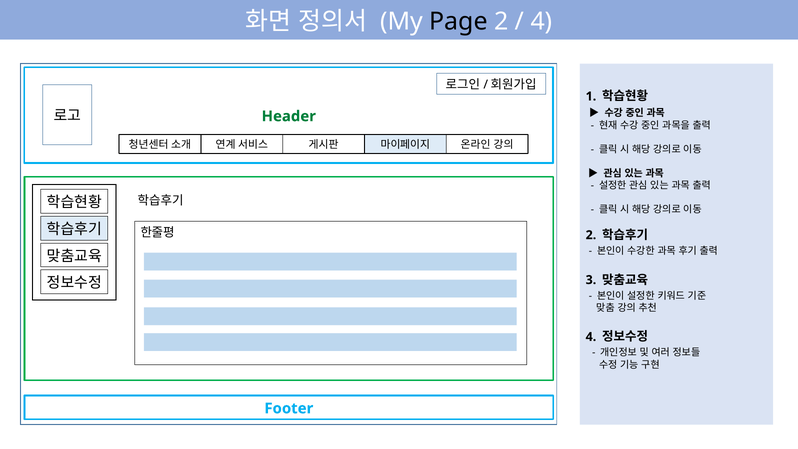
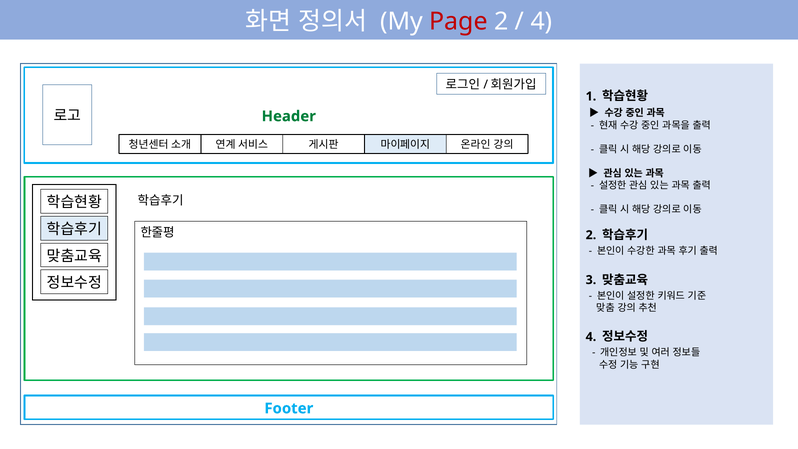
Page colour: black -> red (459, 21)
